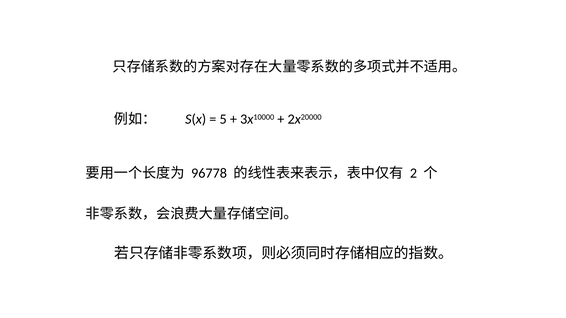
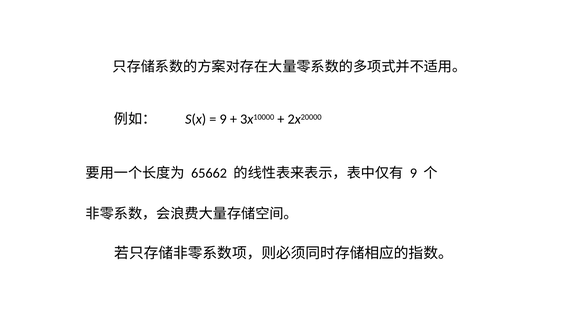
5: 5 -> 9 (223, 119)
96778: 96778 -> 65662 (209, 173)
2: 2 -> 9 (413, 173)
